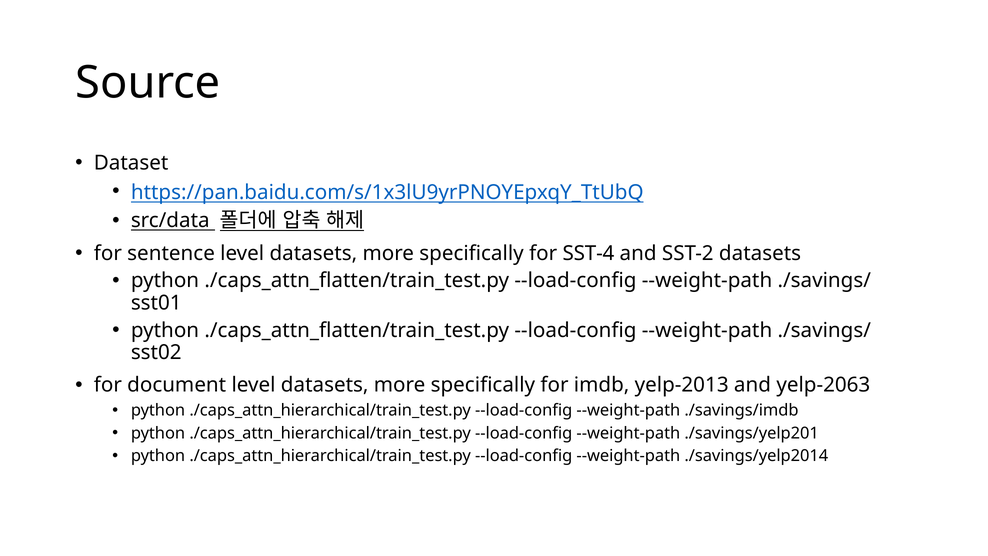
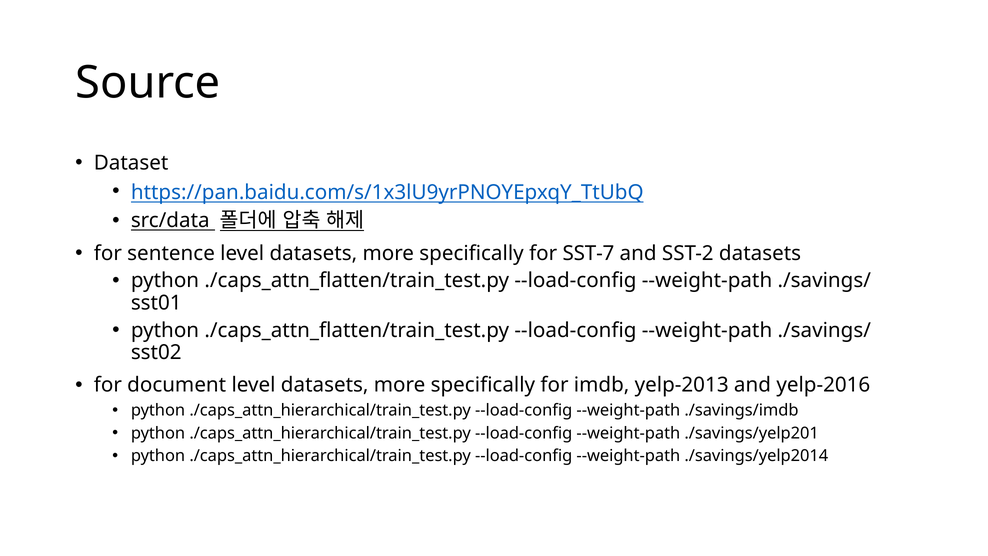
SST-4: SST-4 -> SST-7 (588, 253)
yelp-2063: yelp-2063 -> yelp-2016 (823, 385)
